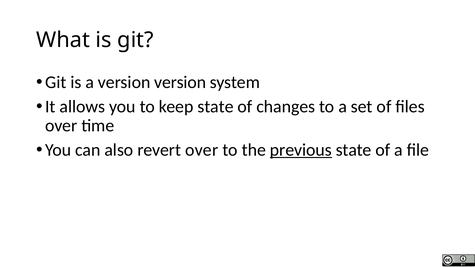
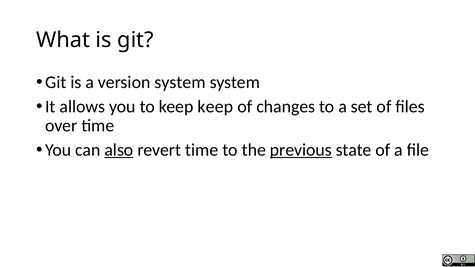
version version: version -> system (180, 82)
keep state: state -> keep (215, 107)
also underline: none -> present (119, 150)
revert over: over -> time (202, 150)
